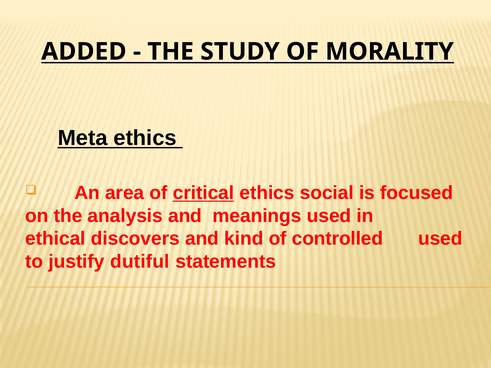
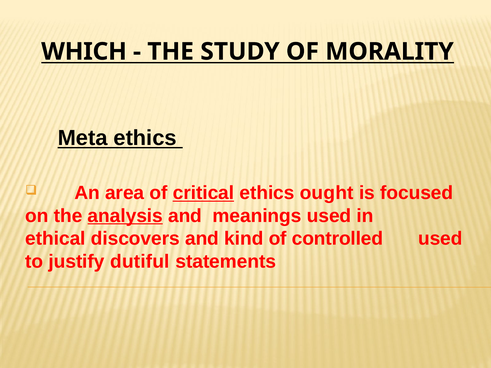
ADDED: ADDED -> WHICH (84, 52)
social: social -> ought (327, 193)
analysis underline: none -> present (125, 216)
